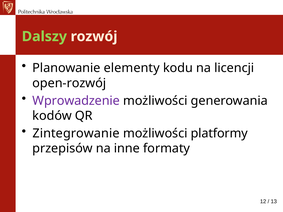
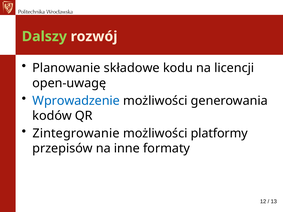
elementy: elementy -> składowe (132, 68)
open-rozwój: open-rozwój -> open-uwagę (69, 83)
Wprowadzenie colour: purple -> blue (76, 101)
